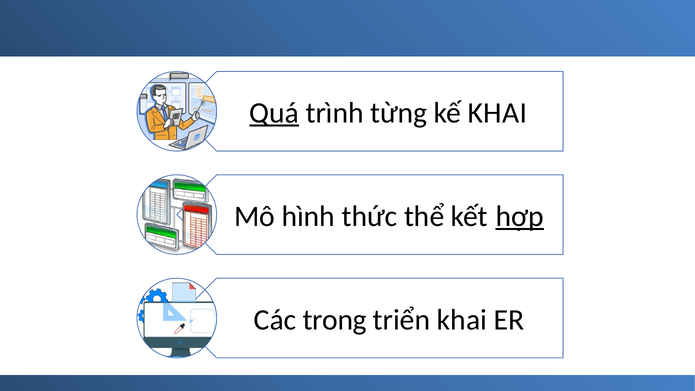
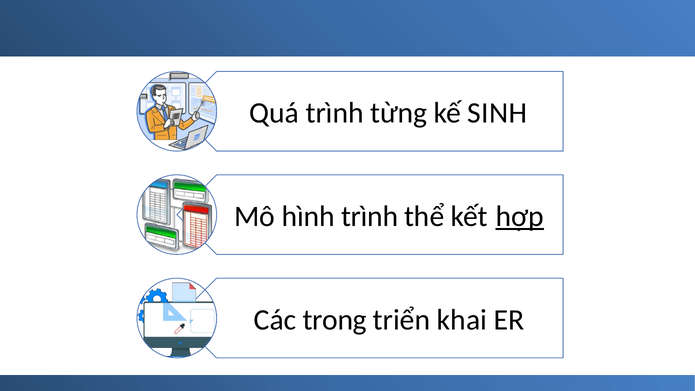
Quá underline: present -> none (274, 113)
KHAI: KHAI -> SINH (497, 113)
hình thức: thức -> trình (370, 216)
